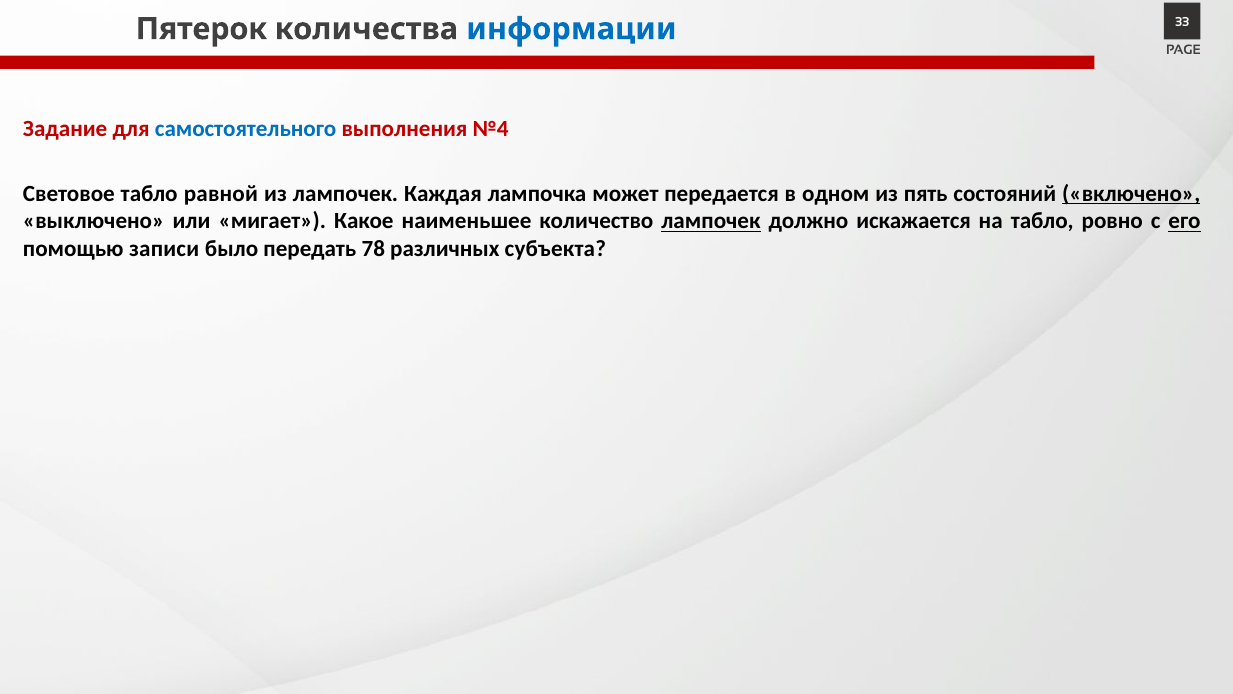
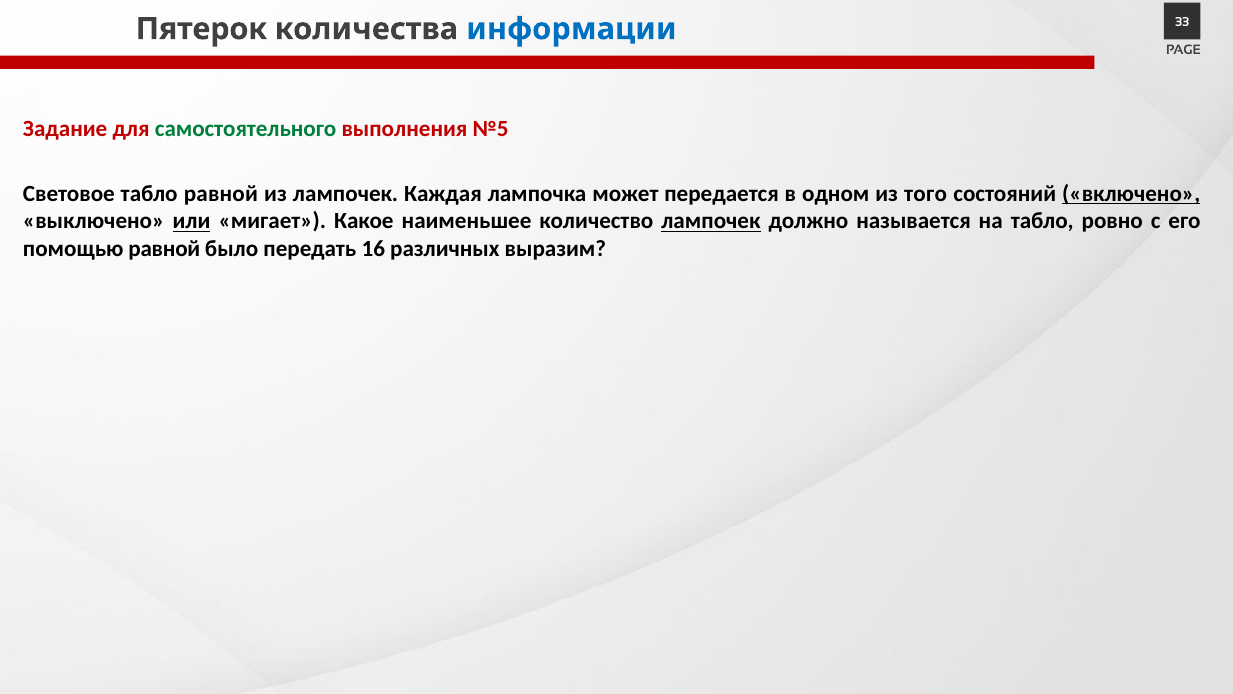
самостоятельного colour: blue -> green (246, 129)
№4: №4 -> №5 (491, 129)
пять: пять -> того (926, 193)
или underline: none -> present (192, 221)
искажается: искажается -> называется (914, 221)
его underline: present -> none (1185, 221)
помощью записи: записи -> равной (164, 249)
78: 78 -> 16 (373, 249)
субъекта: субъекта -> выразим (555, 249)
